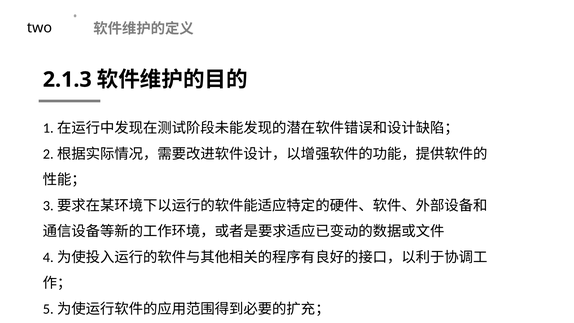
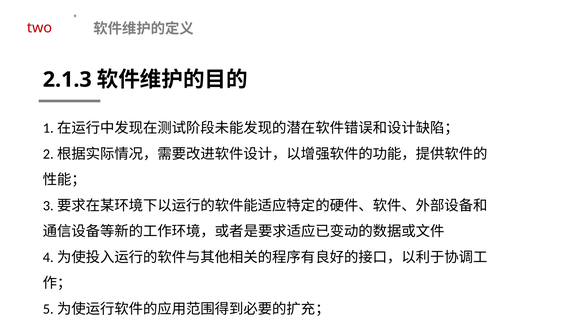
two colour: black -> red (40, 28)
